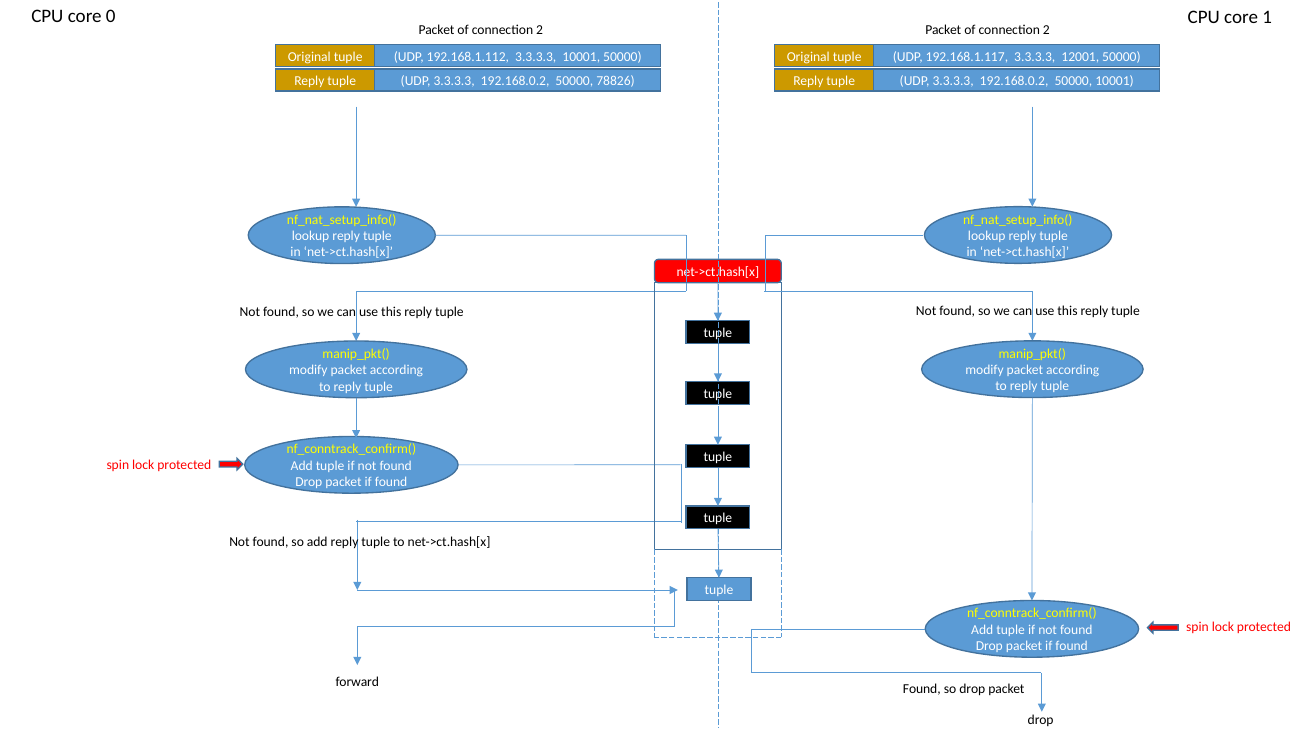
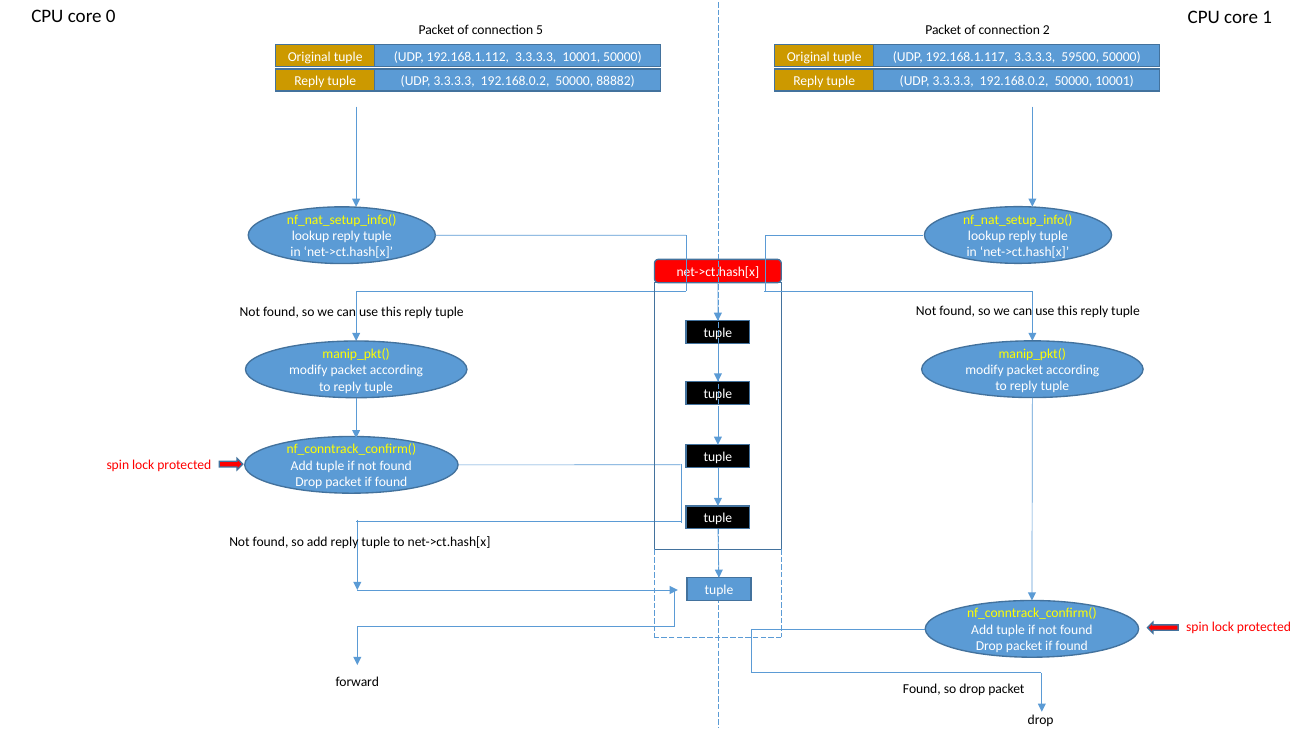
2: 2 -> 5 (540, 30)
12001: 12001 -> 59500 (1080, 57)
78826: 78826 -> 88882 (616, 81)
